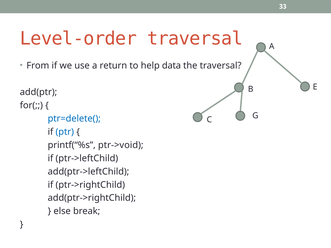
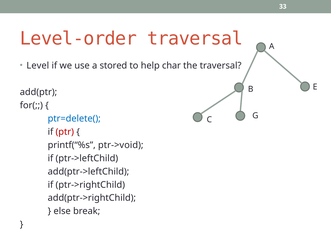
From: From -> Level (38, 66)
return: return -> stored (113, 66)
data: data -> char (171, 66)
ptr colour: blue -> red (65, 132)
